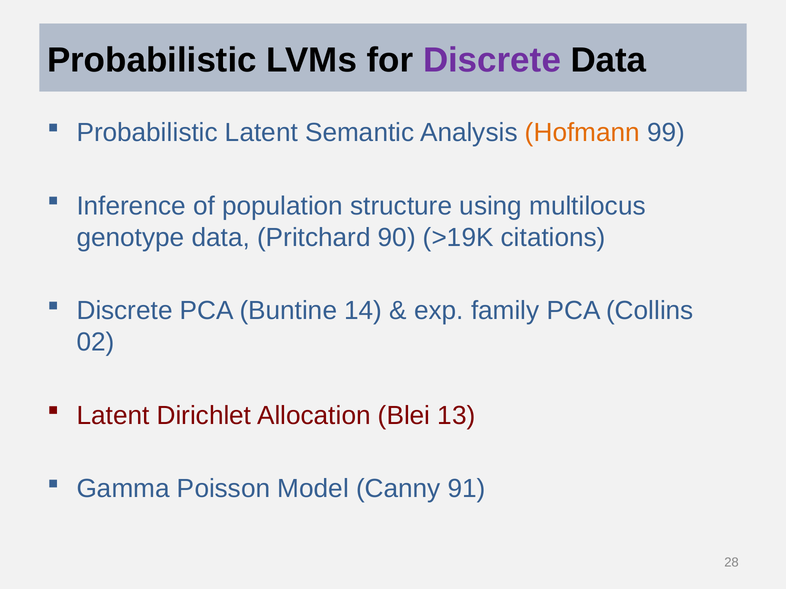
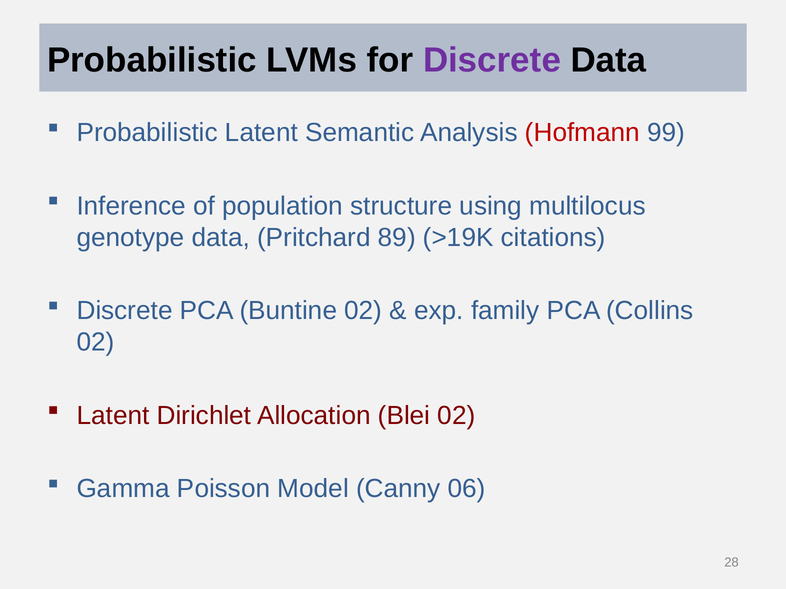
Hofmann colour: orange -> red (582, 133)
90: 90 -> 89 (397, 238)
Buntine 14: 14 -> 02 (363, 311)
Blei 13: 13 -> 02 (456, 416)
91: 91 -> 06 (467, 489)
